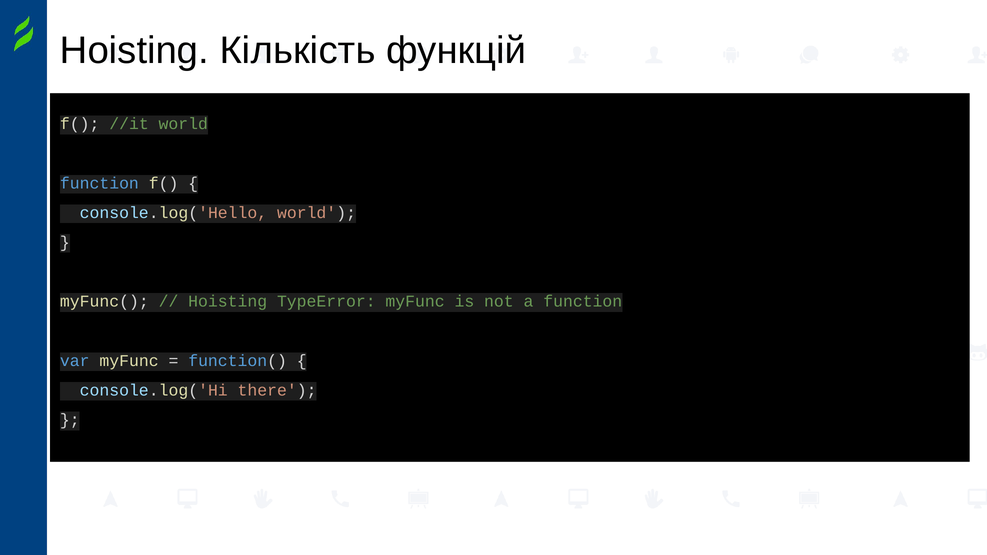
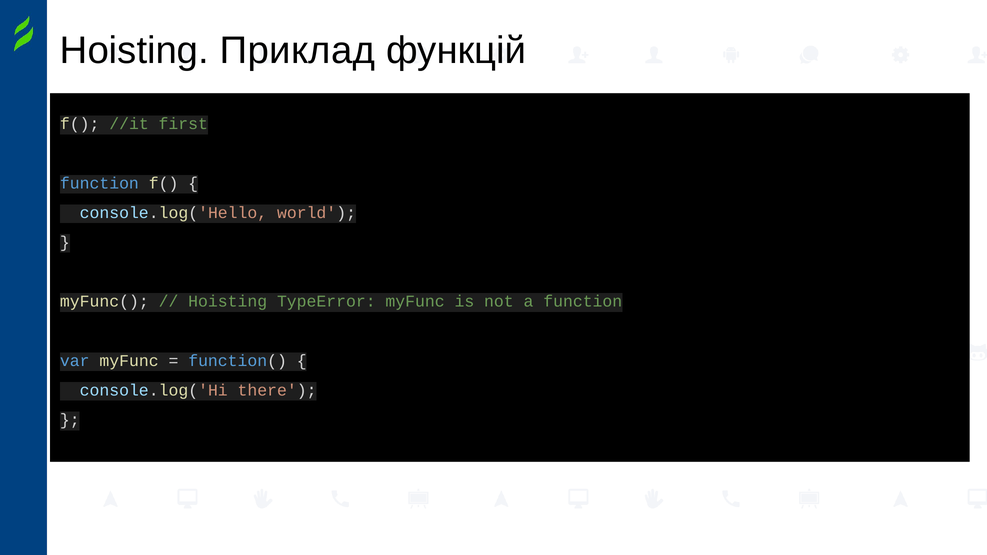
Кількість: Кількість -> Приклад (297, 51)
//it world: world -> first (183, 124)
